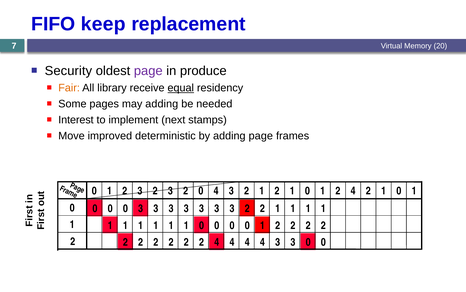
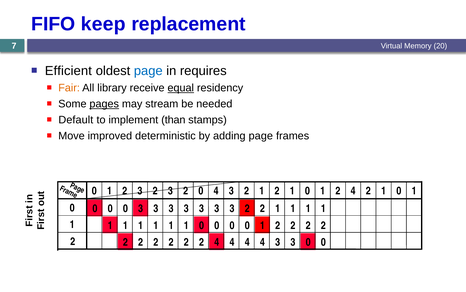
Security: Security -> Efficient (68, 71)
page colour: purple -> blue (148, 71)
produce: produce -> requires (203, 71)
pages underline: none -> present (104, 104)
may adding: adding -> stream (162, 104)
Interest: Interest -> Default (76, 120)
next: next -> than (173, 120)
